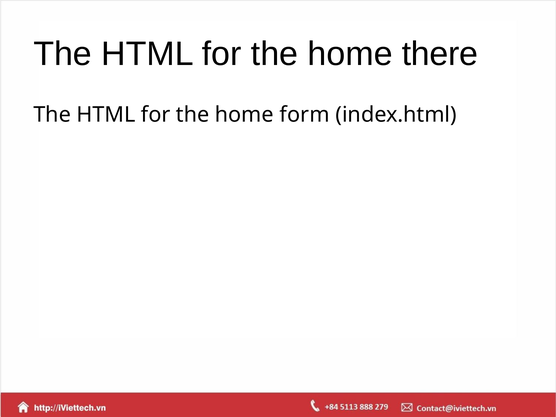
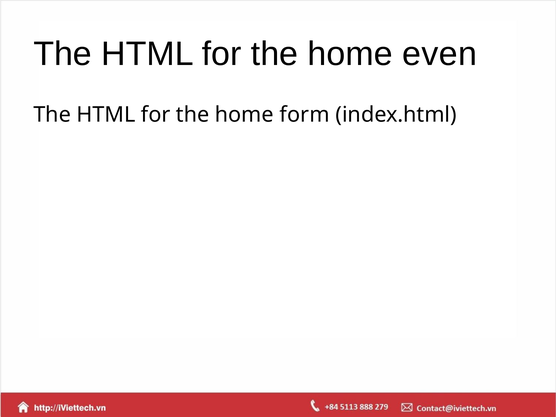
there: there -> even (440, 54)
